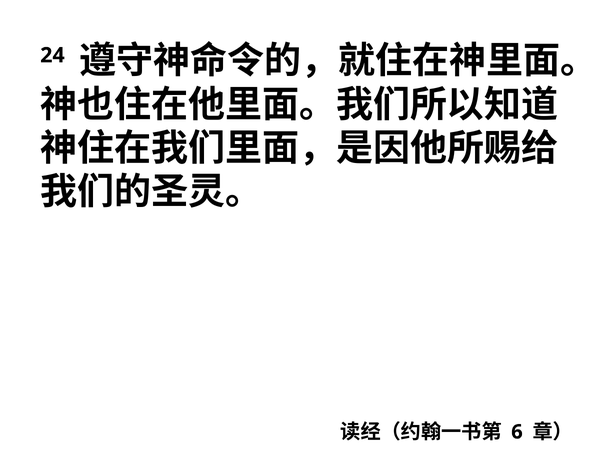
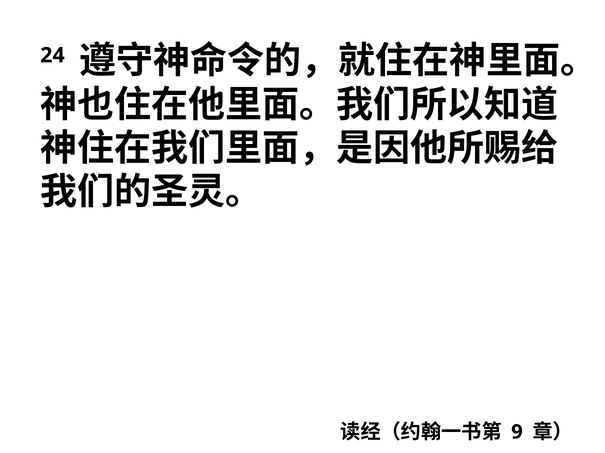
6: 6 -> 9 (517, 433)
